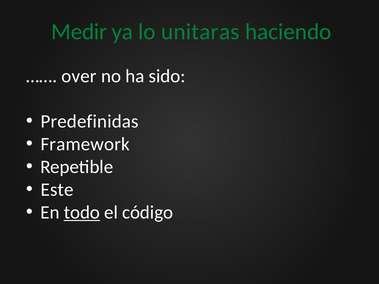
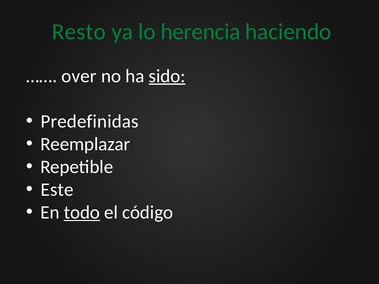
Medir: Medir -> Resto (79, 32)
unitaras: unitaras -> herencia (200, 32)
sido underline: none -> present (167, 76)
Framework: Framework -> Reemplazar (85, 144)
